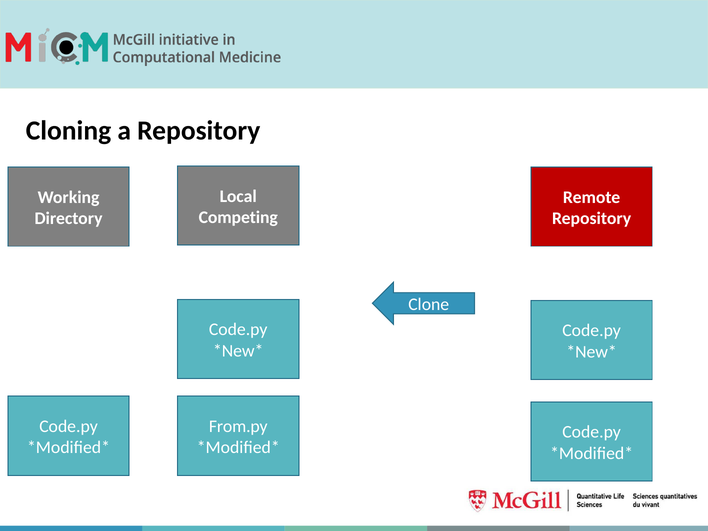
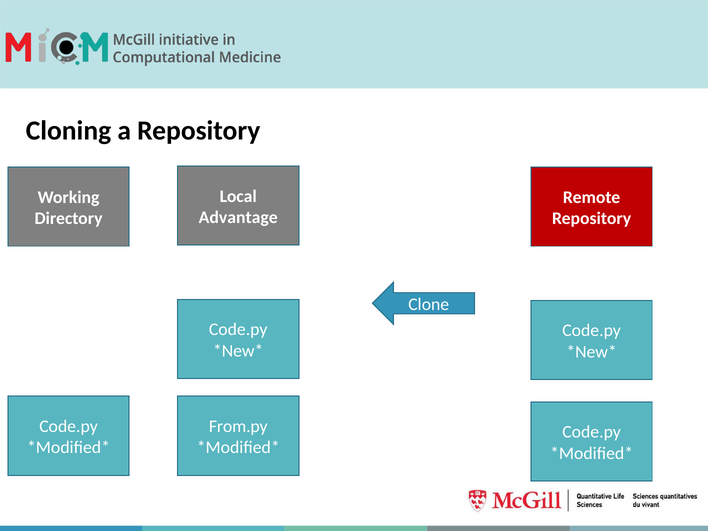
Competing: Competing -> Advantage (238, 217)
